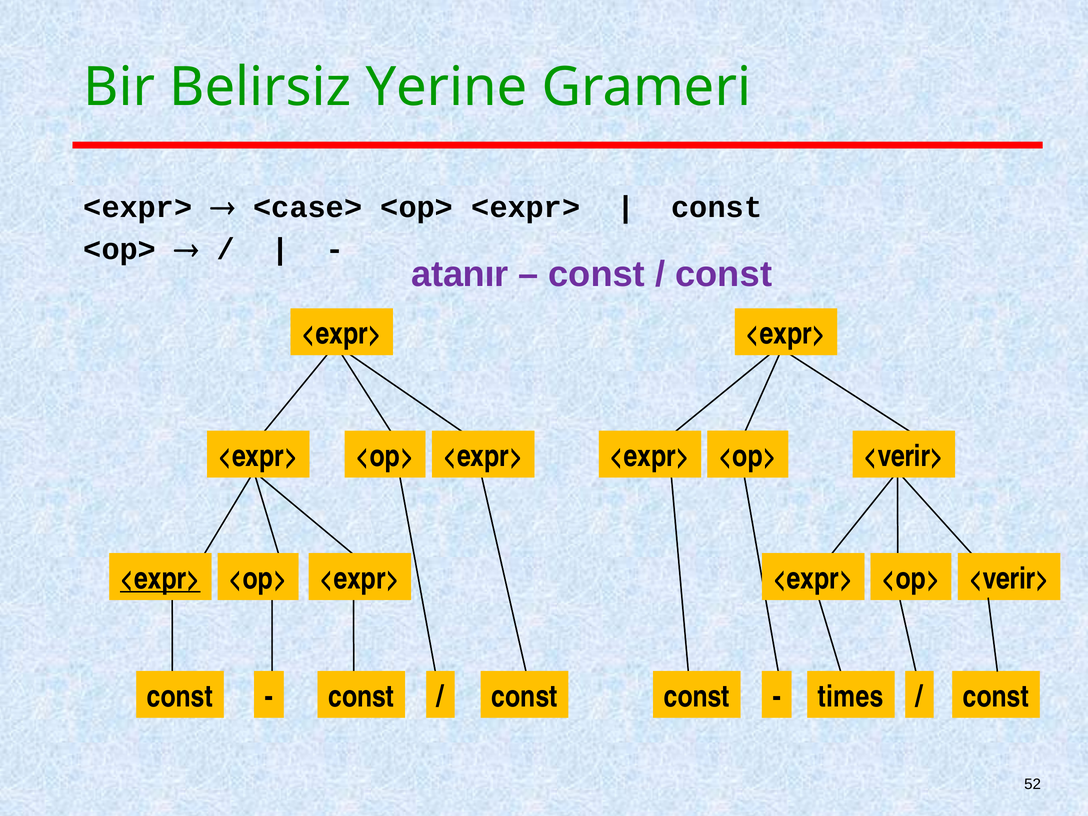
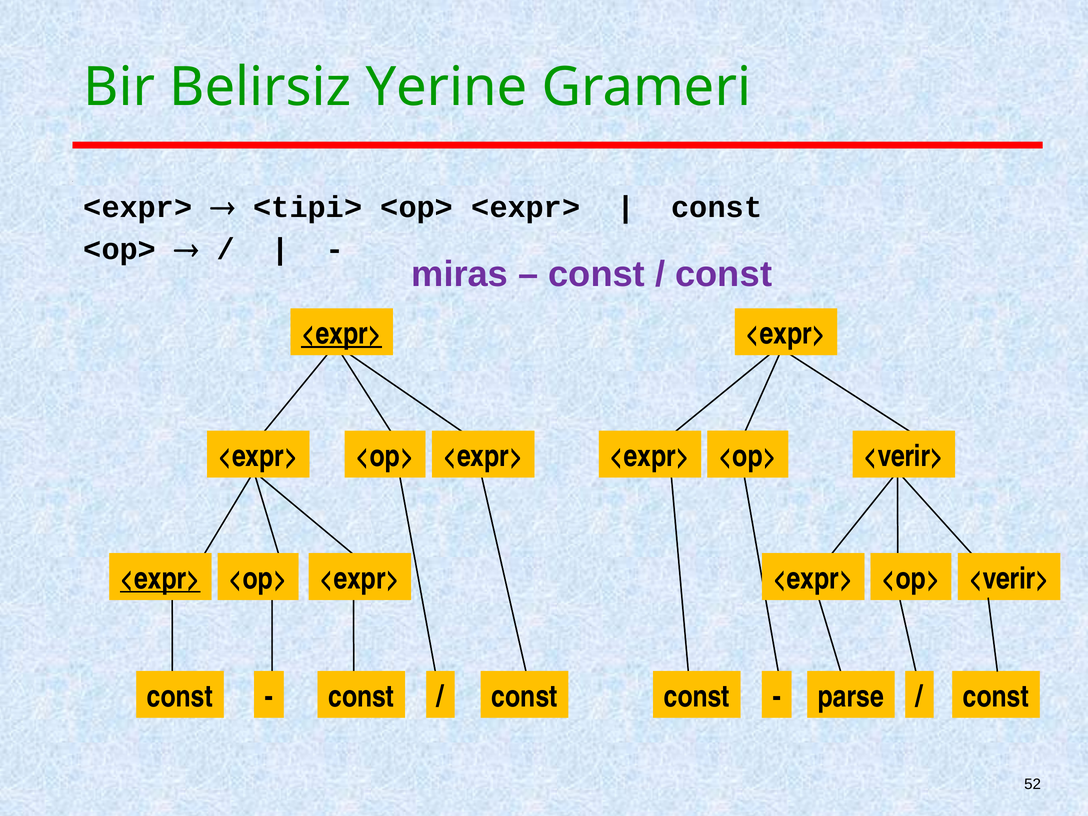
<case>: <case> -> <tipi> (308, 207)
atanır: atanır -> miras (460, 274)
<expr> underline: none -> present (342, 334)
times: times -> parse (851, 697)
